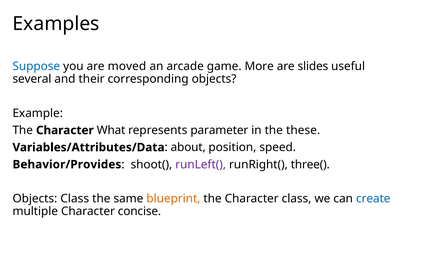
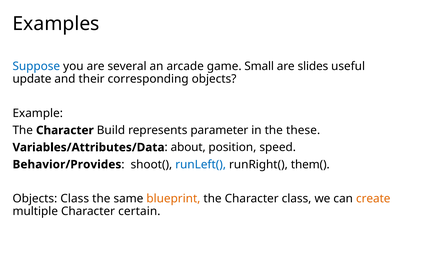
moved: moved -> several (127, 66)
More: More -> Small (259, 66)
several: several -> update (32, 79)
What: What -> Build (111, 130)
runLeft( colour: purple -> blue (201, 165)
three(: three( -> them( (310, 165)
create colour: blue -> orange (373, 199)
concise: concise -> certain (139, 212)
